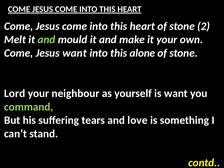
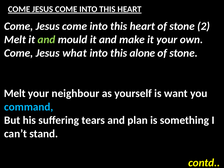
Jesus want: want -> what (75, 53)
Lord: Lord -> Melt (15, 93)
command colour: light green -> light blue (29, 107)
love: love -> plan (138, 120)
